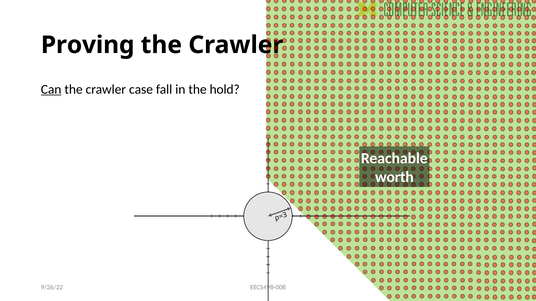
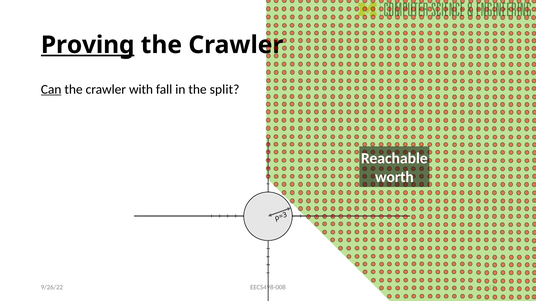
Proving underline: none -> present (88, 45)
case: case -> with (141, 89)
hold: hold -> split (225, 89)
